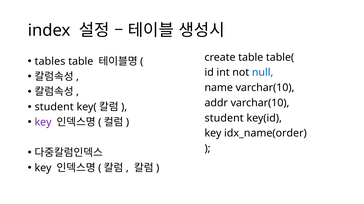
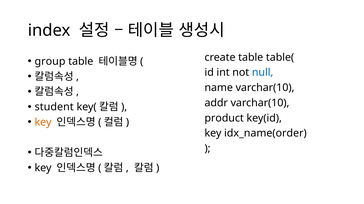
tables: tables -> group (50, 62)
student: student -> product (224, 118)
key colour: purple -> orange (43, 123)
